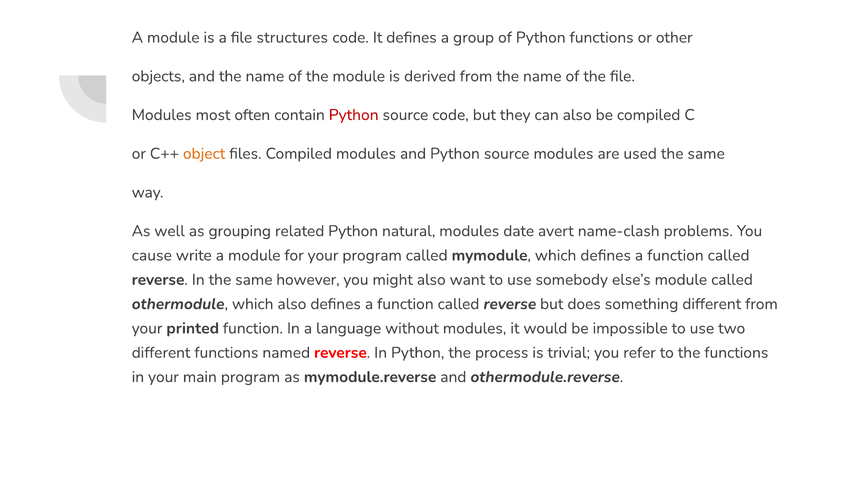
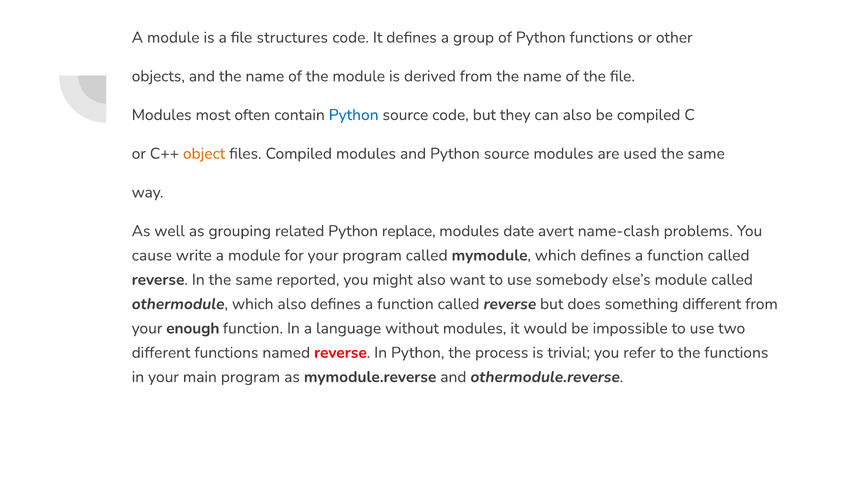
Python colour: red -> blue (354, 115)
natural: natural -> replace (409, 231)
however: however -> reported (308, 279)
printed: printed -> enough (193, 328)
